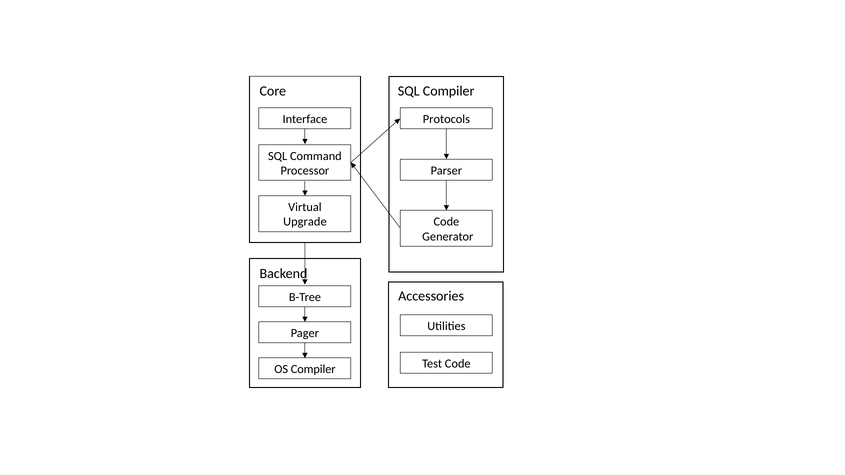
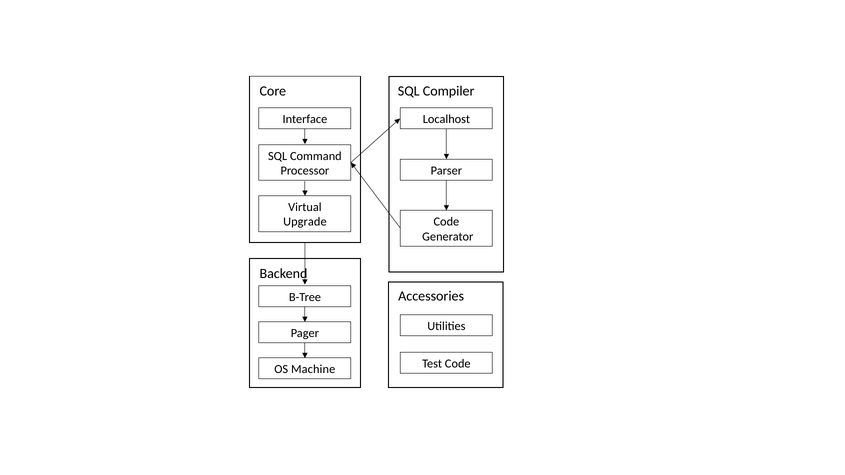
Protocols: Protocols -> Localhost (446, 119)
OS Compiler: Compiler -> Machine (313, 370)
